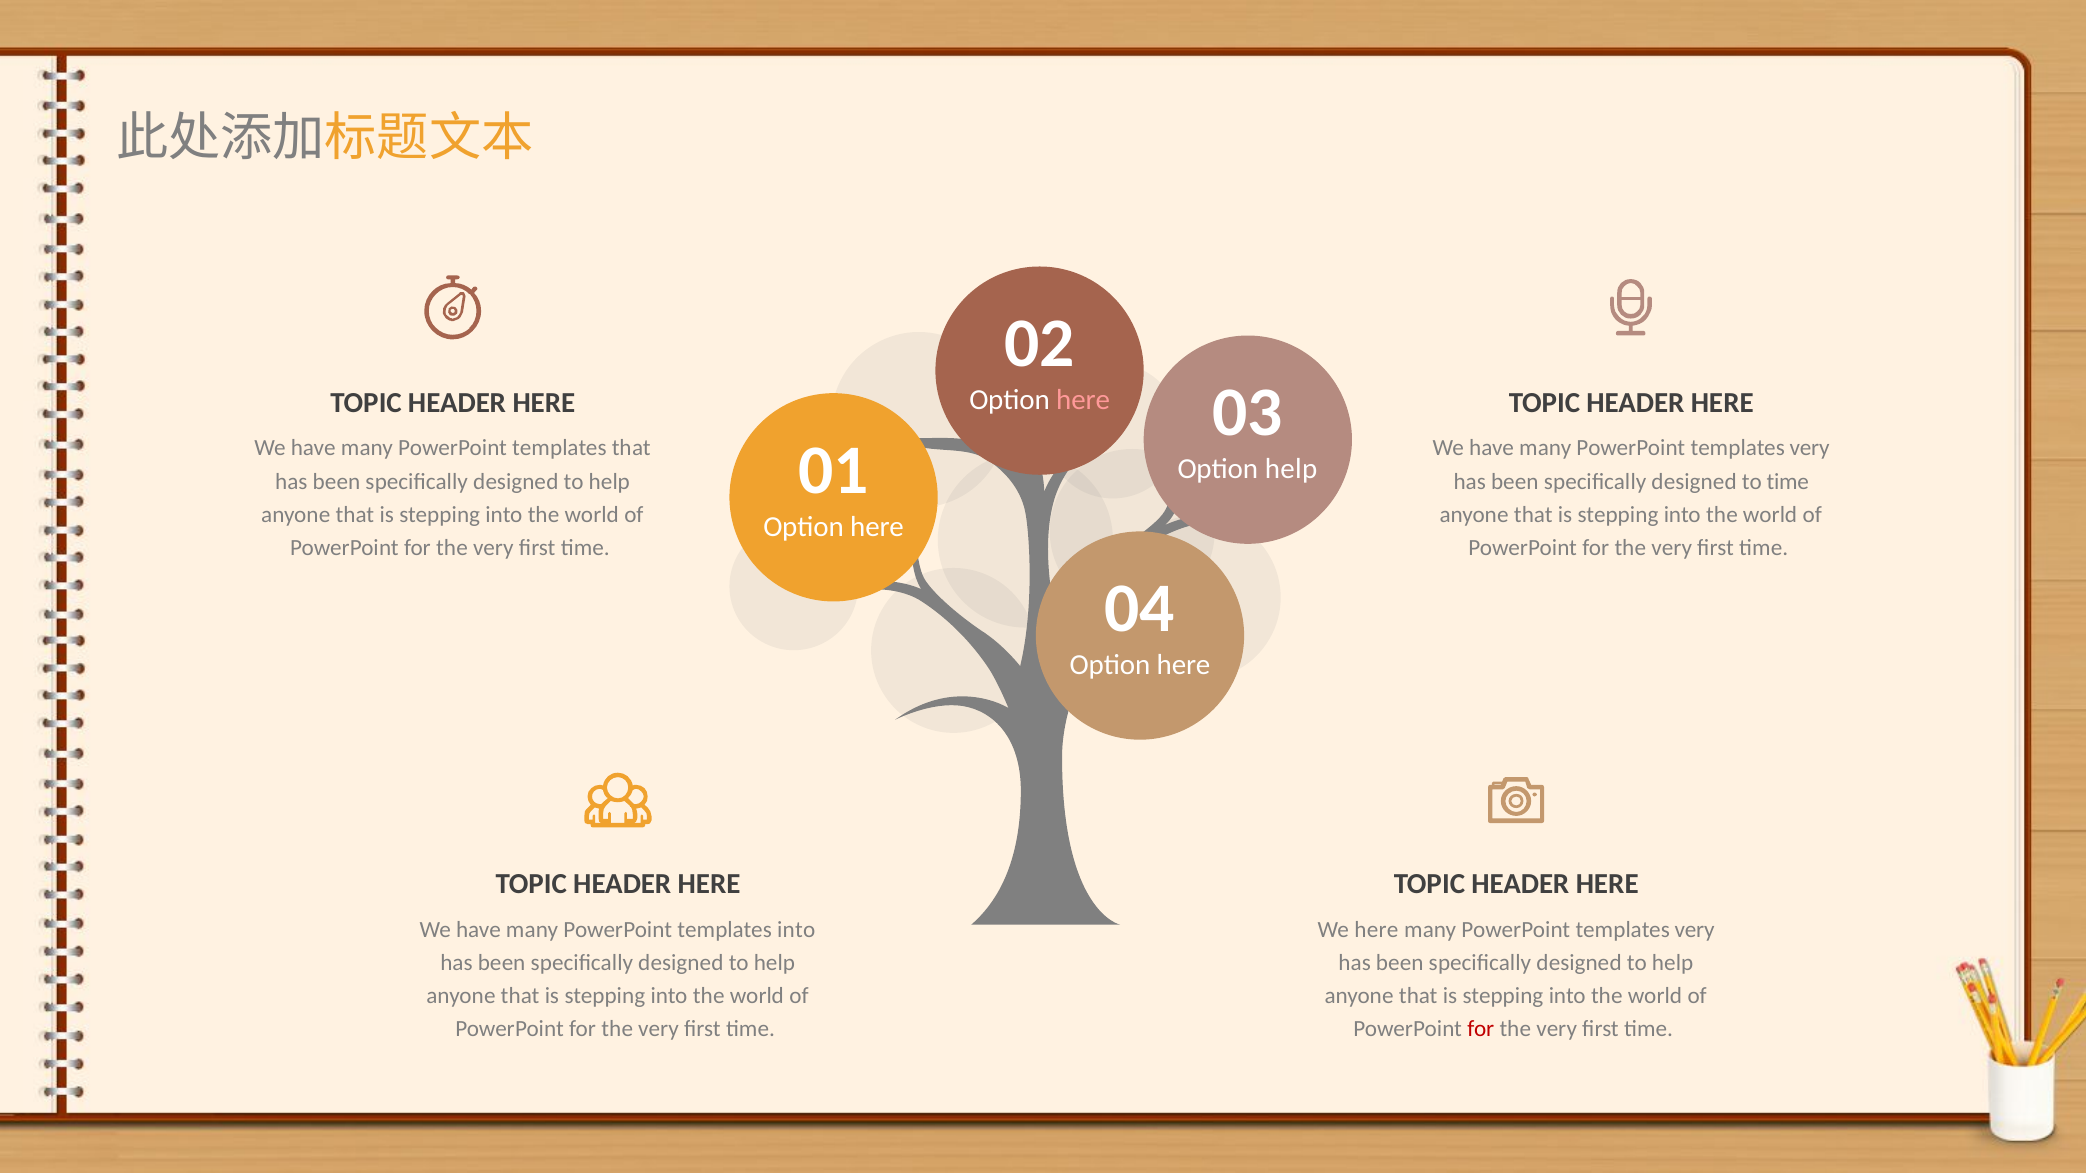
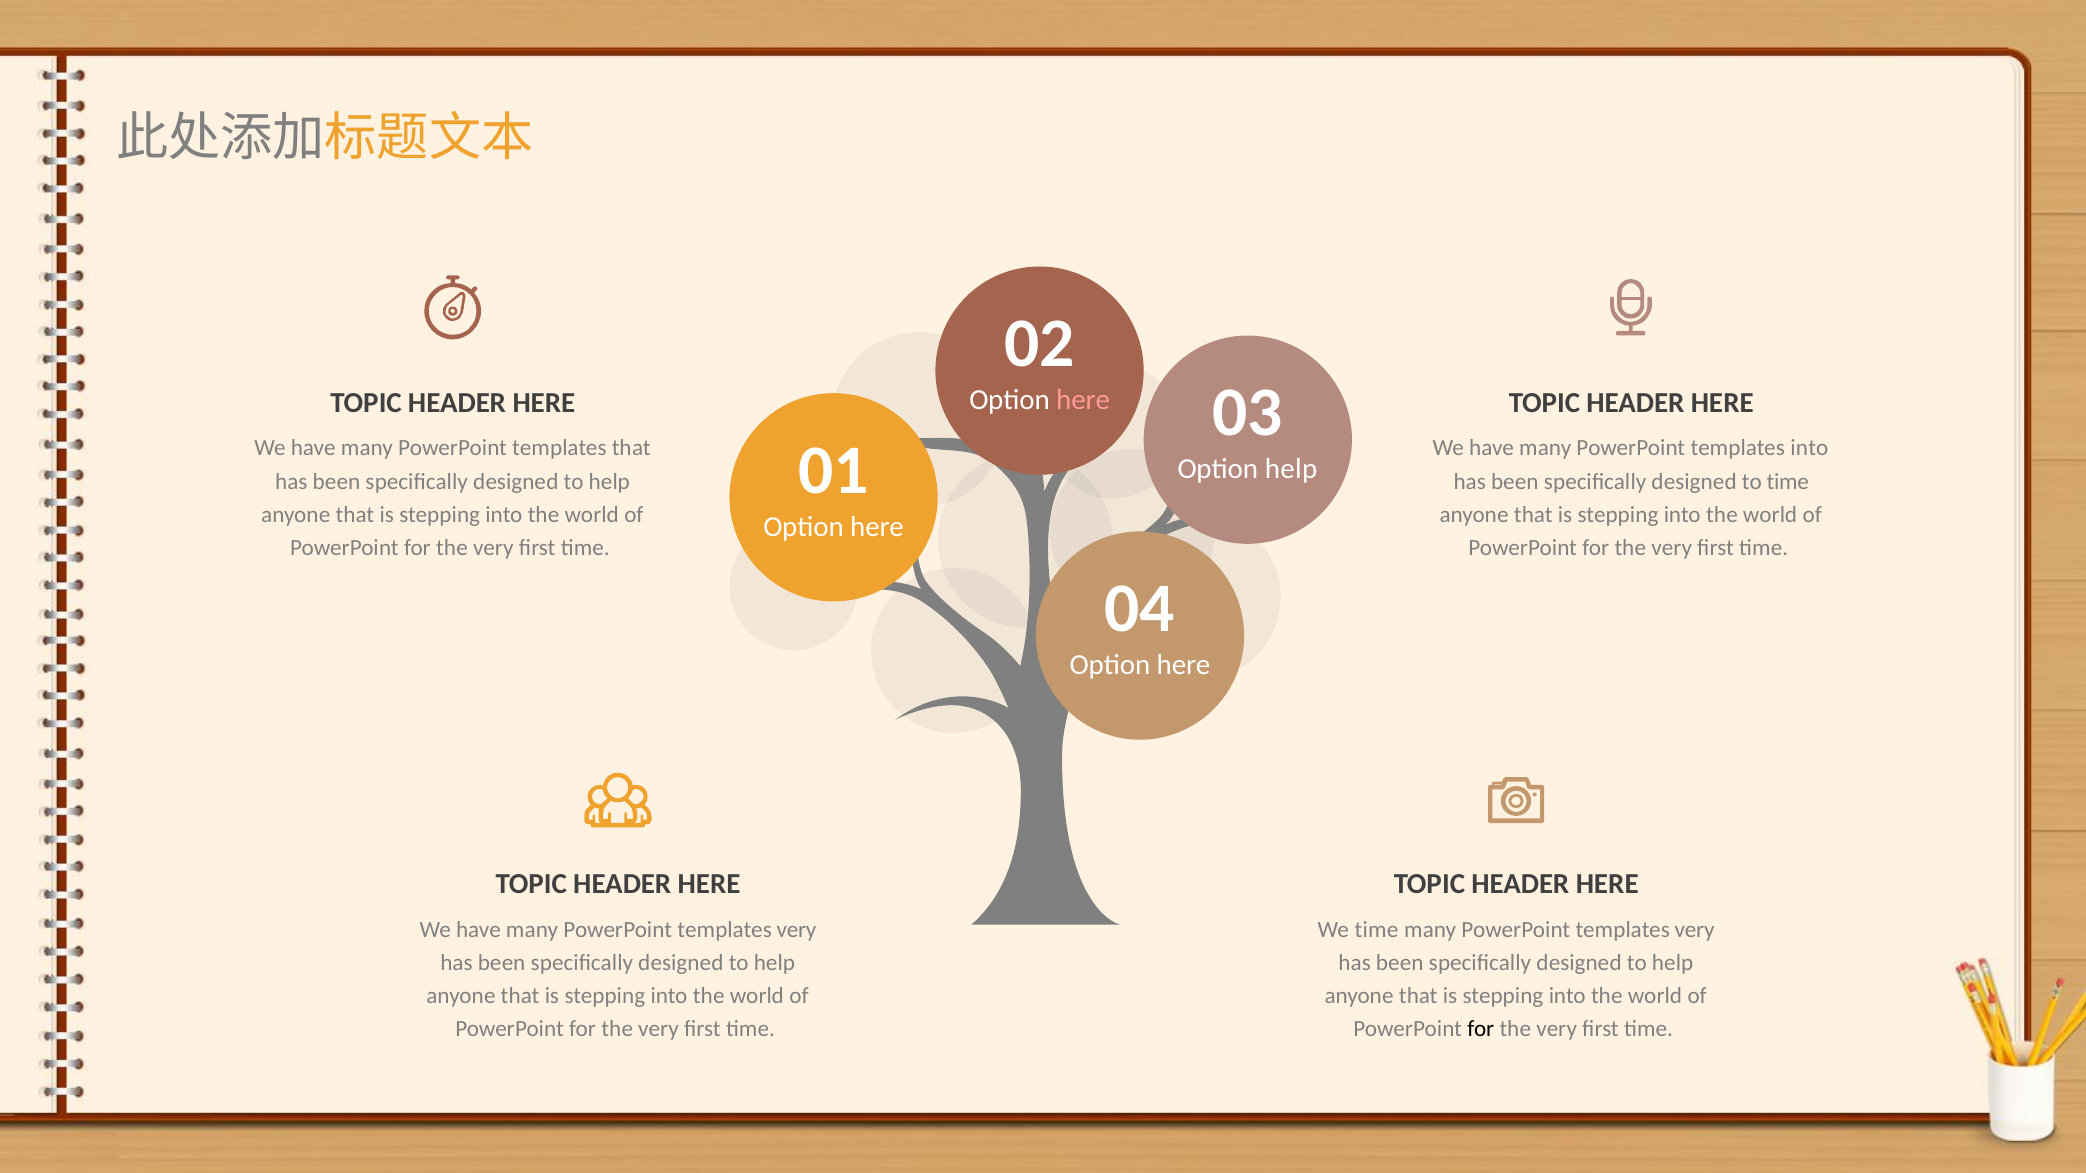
very: very -> into (1809, 448)
into: into -> very (796, 930)
We here: here -> time (1376, 930)
for colour: red -> black (1481, 1030)
